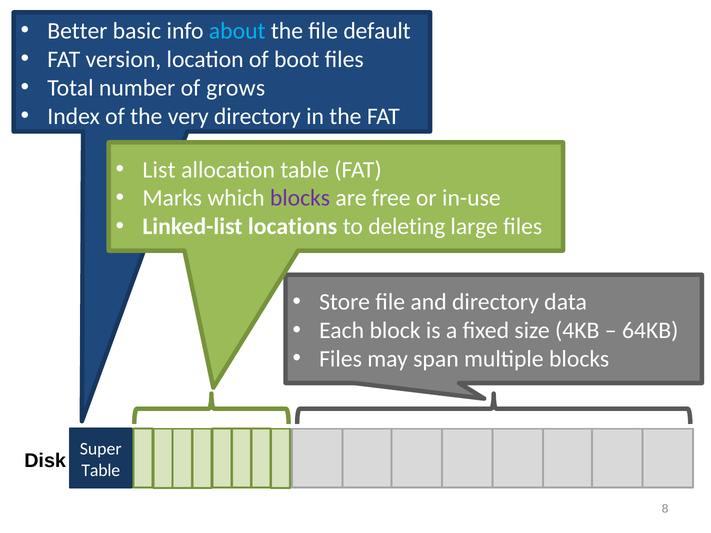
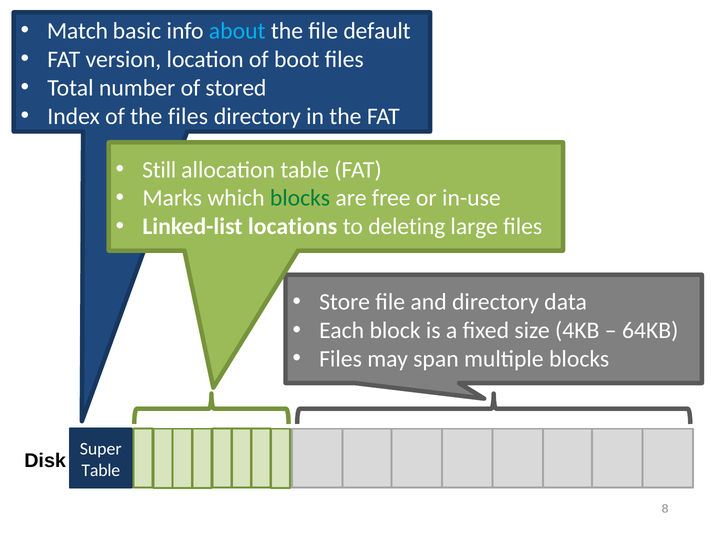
Better: Better -> Match (77, 31)
grows: grows -> stored (236, 88)
the very: very -> files (188, 116)
List: List -> Still (159, 170)
blocks colour: purple -> green (300, 198)
